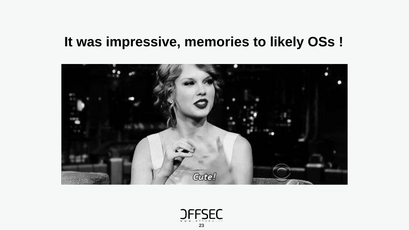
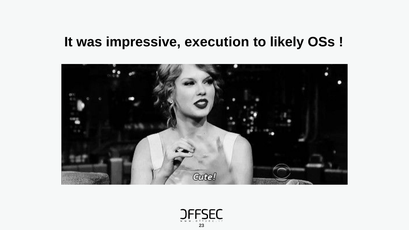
memories: memories -> execution (217, 42)
